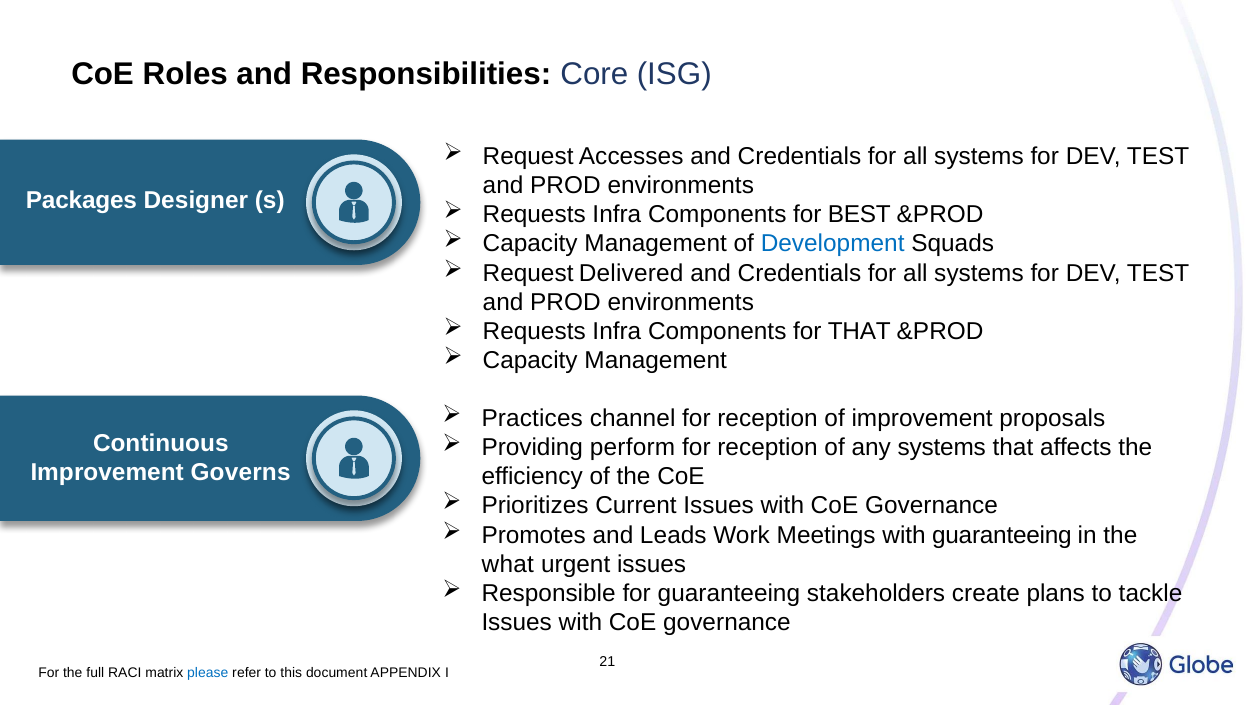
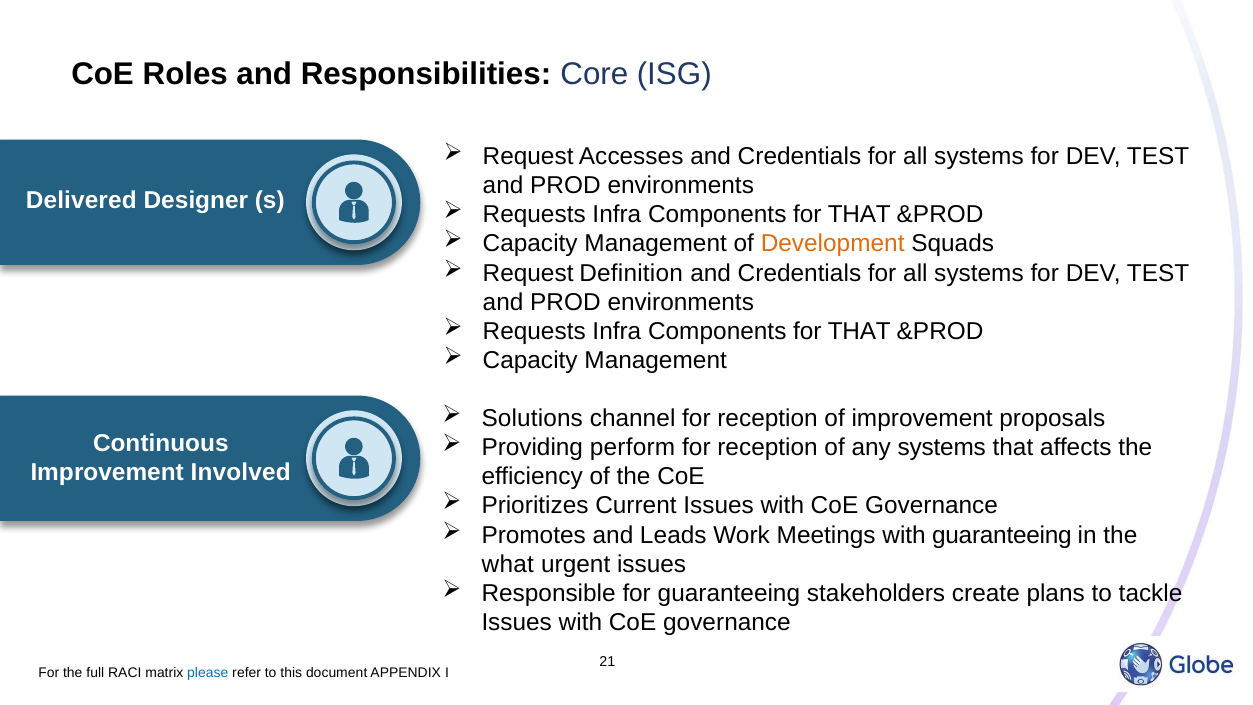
Packages: Packages -> Delivered (81, 201)
BEST: BEST -> THAT (859, 215)
Development colour: blue -> orange (833, 244)
Delivered: Delivered -> Definition (631, 273)
Practices: Practices -> Solutions (532, 418)
Governs: Governs -> Involved (241, 472)
